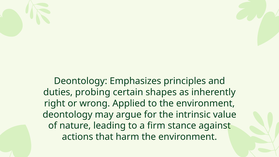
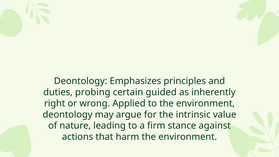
shapes: shapes -> guided (161, 92)
